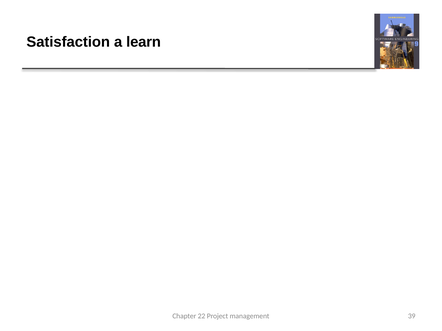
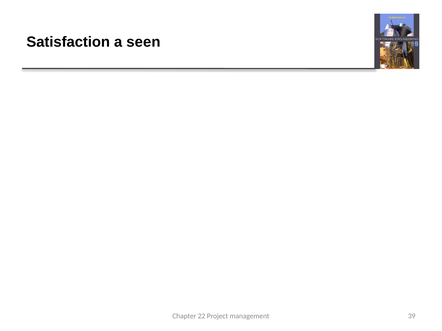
learn: learn -> seen (143, 42)
